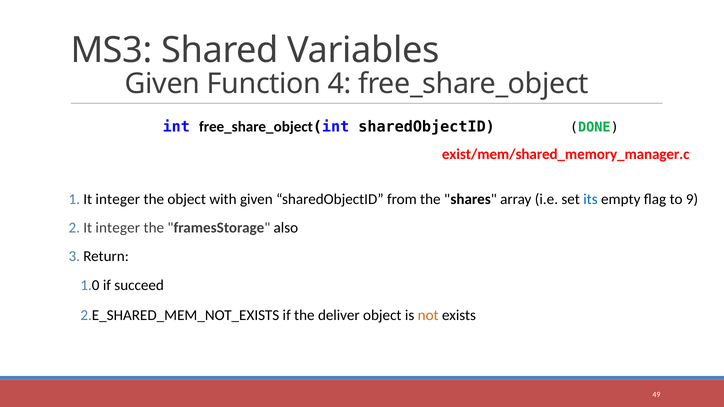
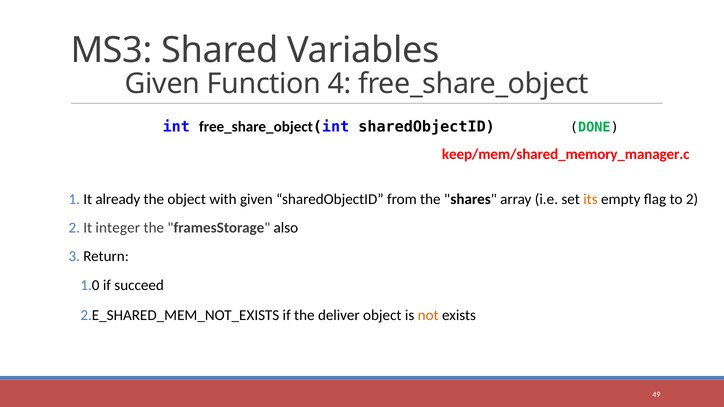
exist/mem/shared_memory_manager.c: exist/mem/shared_memory_manager.c -> keep/mem/shared_memory_manager.c (566, 154)
1 It integer: integer -> already (118, 199)
its colour: blue -> orange (590, 199)
to 9: 9 -> 2 (692, 199)
